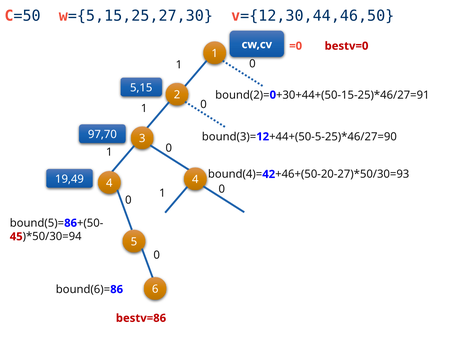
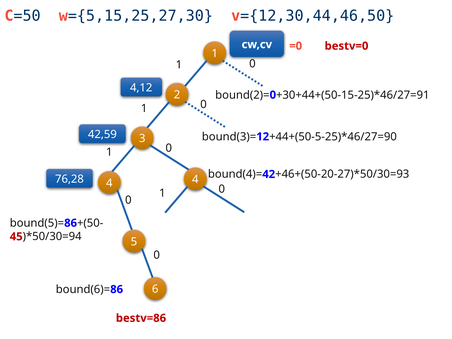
5,15: 5,15 -> 4,12 (141, 88)
97,70: 97,70 -> 42,59 (102, 134)
19,49: 19,49 -> 76,28 (69, 179)
